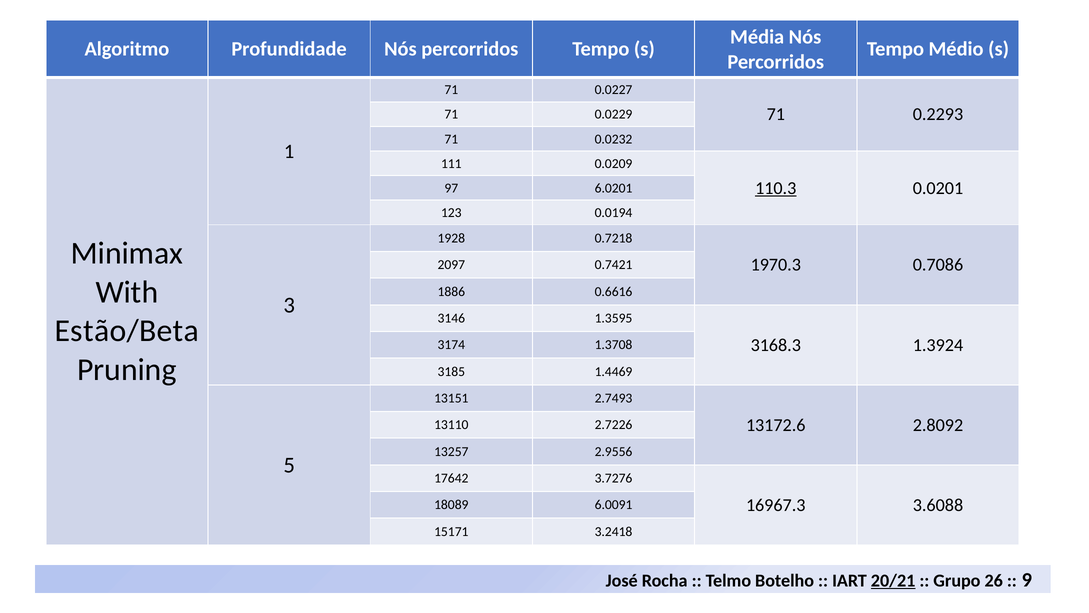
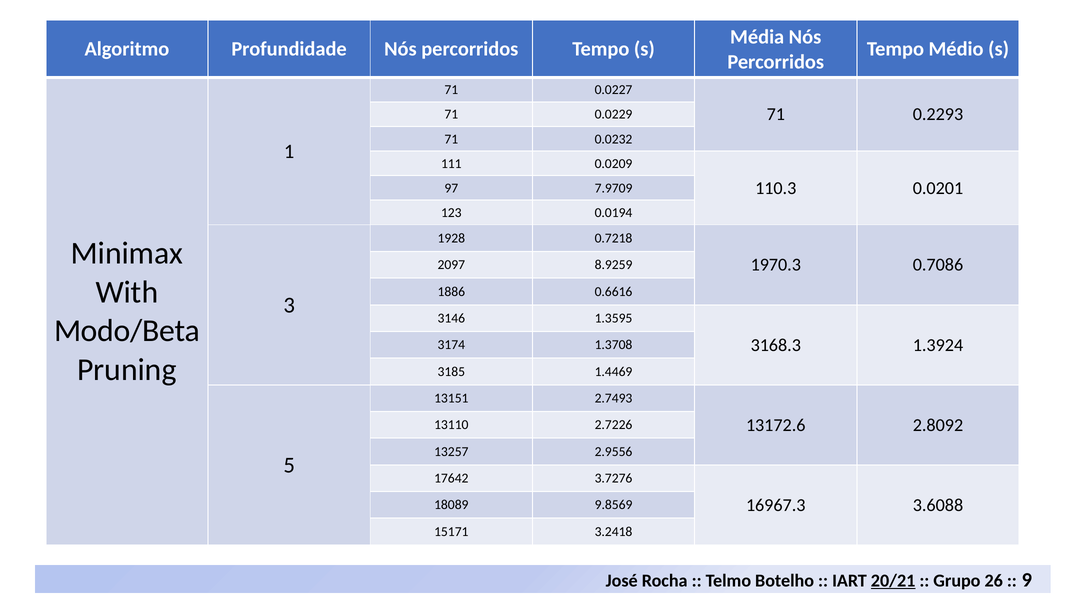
110.3 underline: present -> none (776, 188)
6.0201: 6.0201 -> 7.9709 (614, 188)
0.7421: 0.7421 -> 8.9259 (614, 265)
Estão/Beta: Estão/Beta -> Modo/Beta (127, 331)
6.0091: 6.0091 -> 9.8569 (614, 505)
